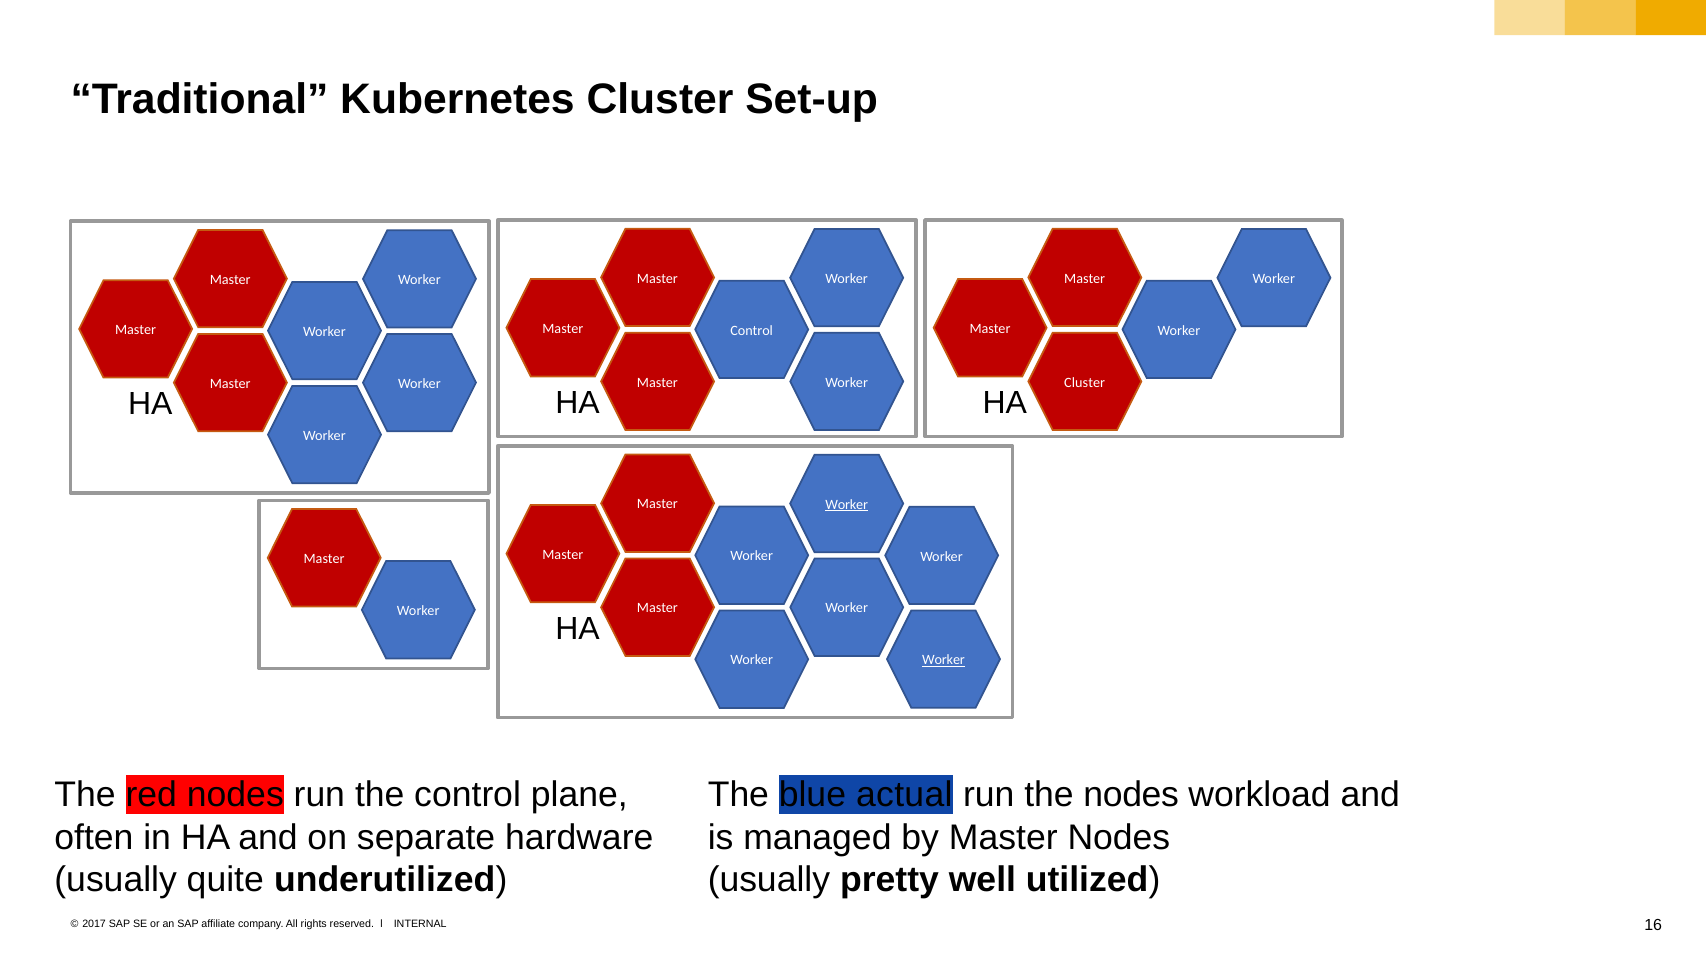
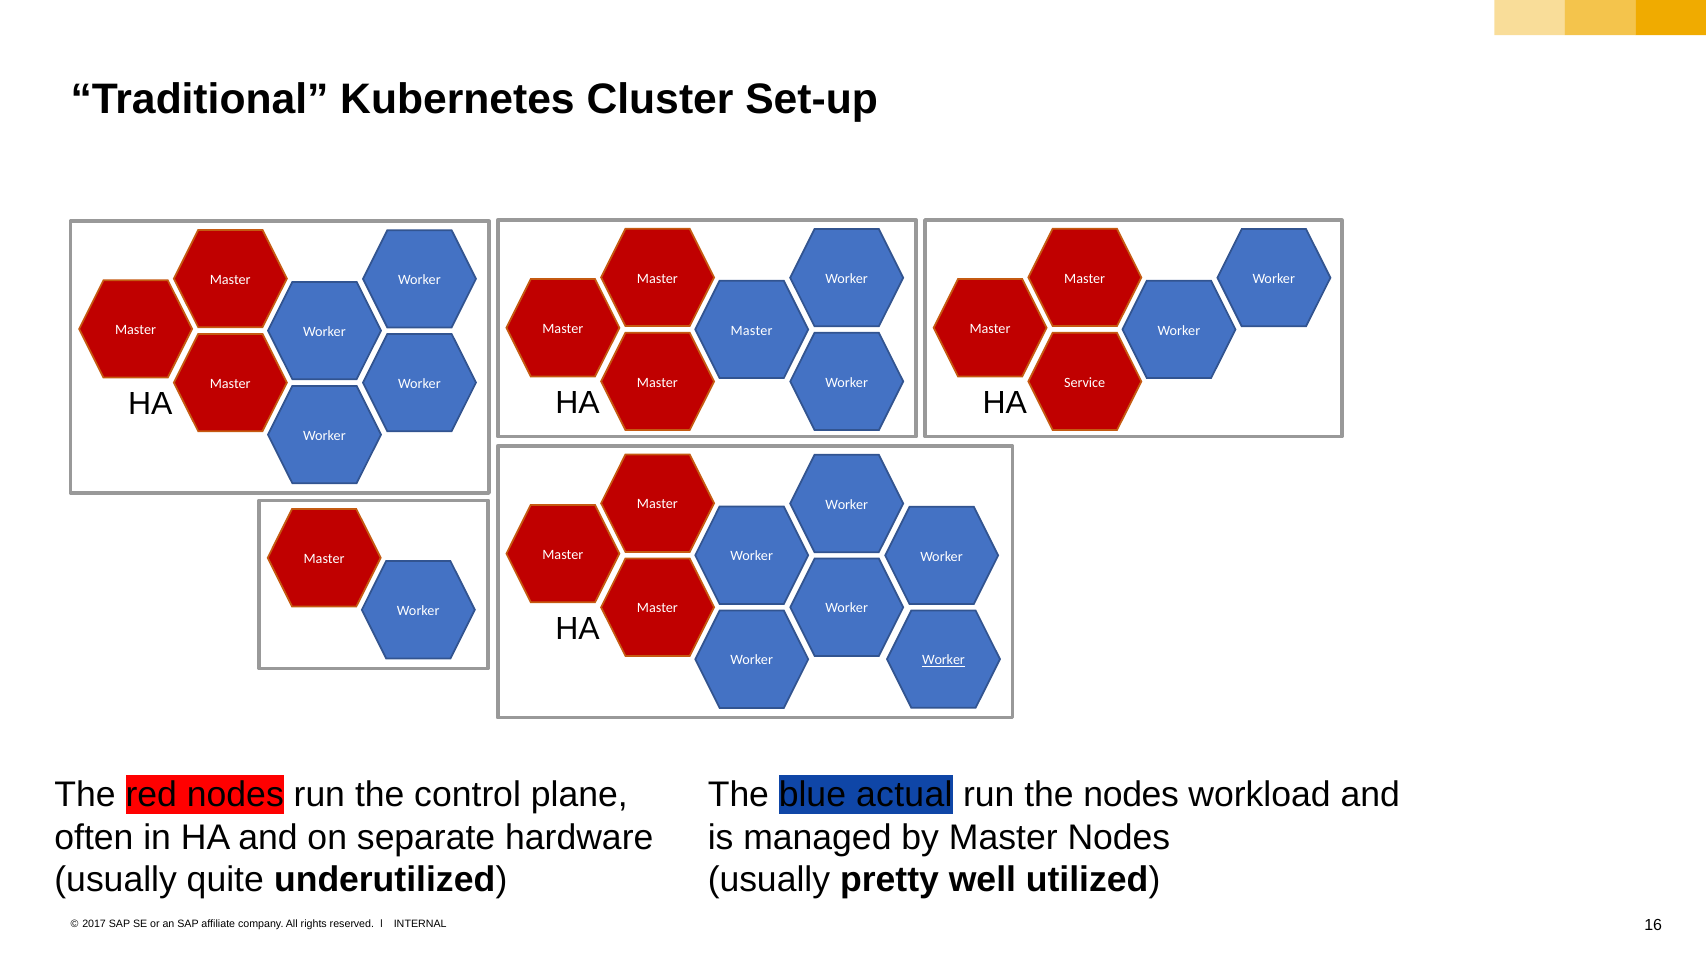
Control: Control -> Master (752, 331)
Cluster: Cluster -> Service (1085, 383)
Worker underline: present -> none (847, 505)
